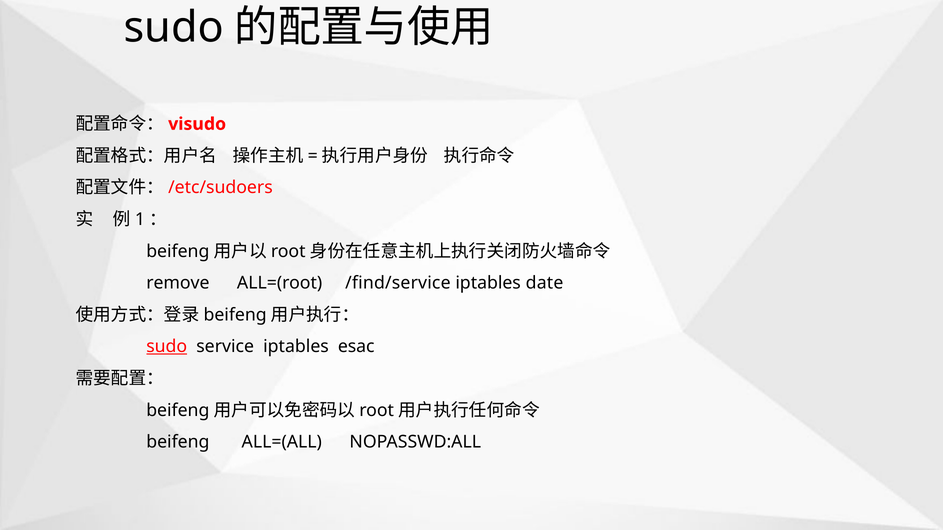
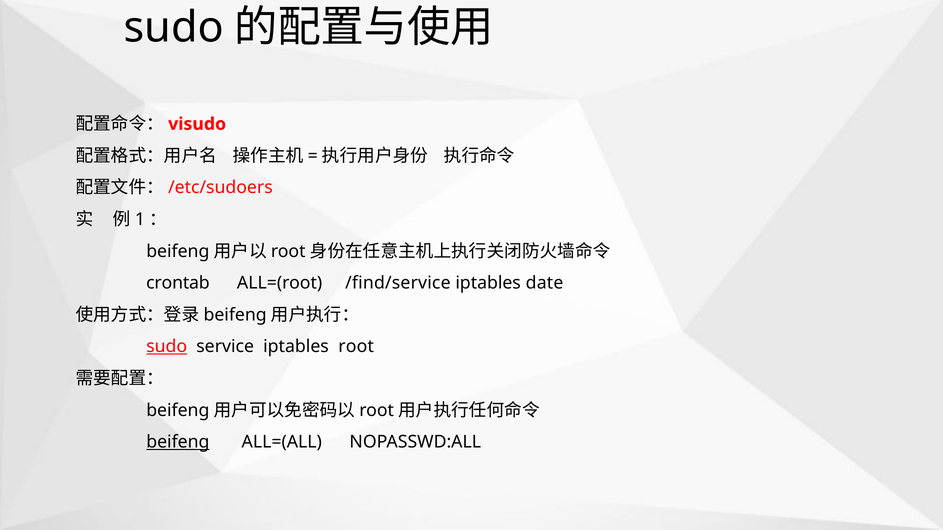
remove: remove -> crontab (178, 283)
esac: esac -> root (356, 347)
beifeng underline: none -> present (178, 442)
